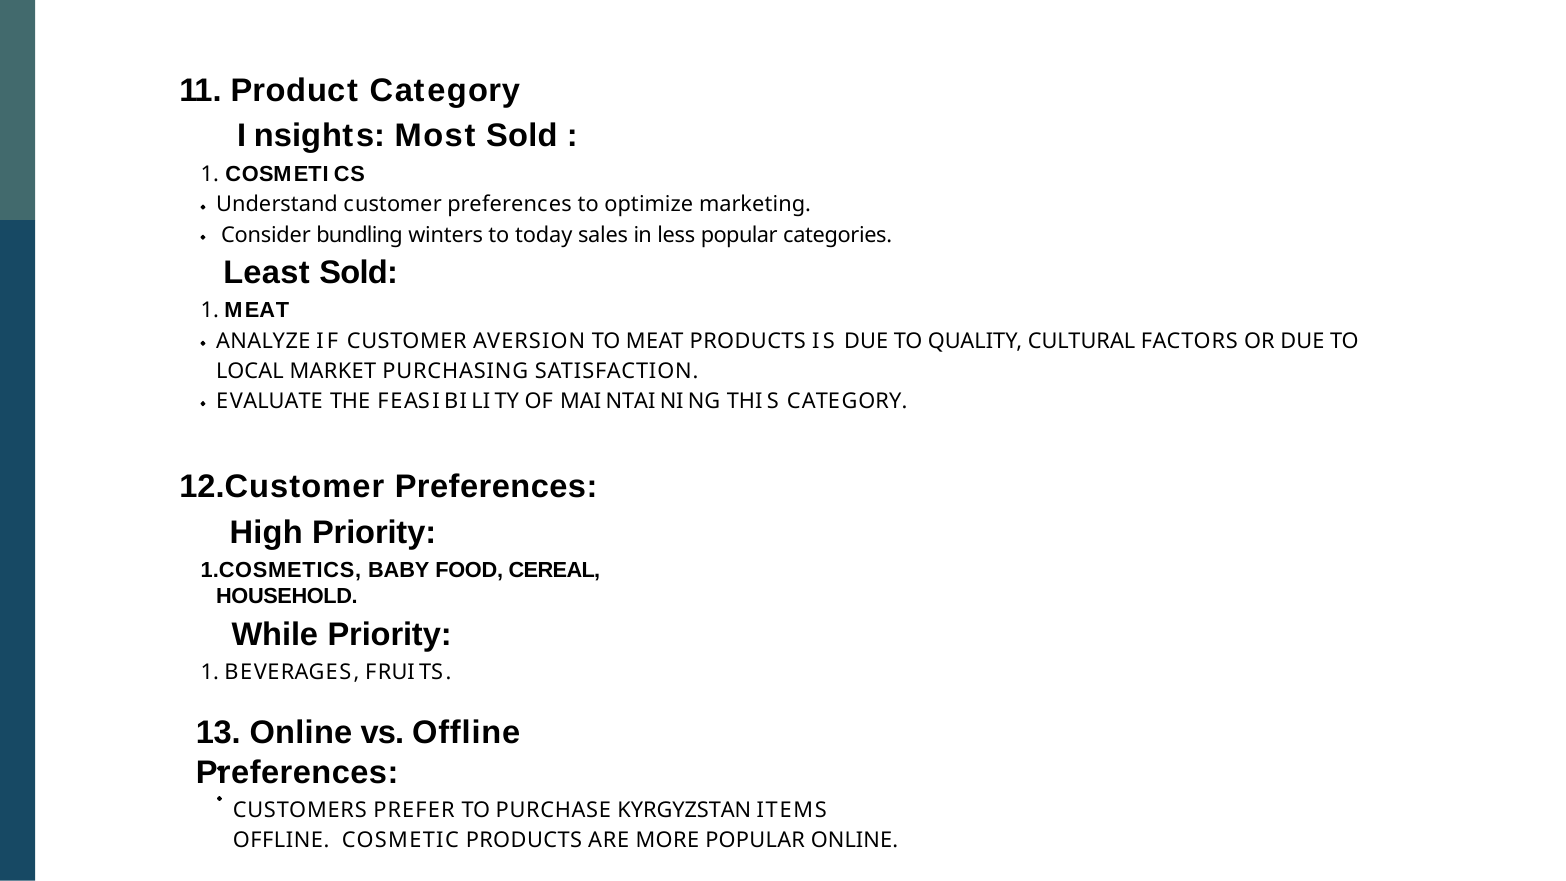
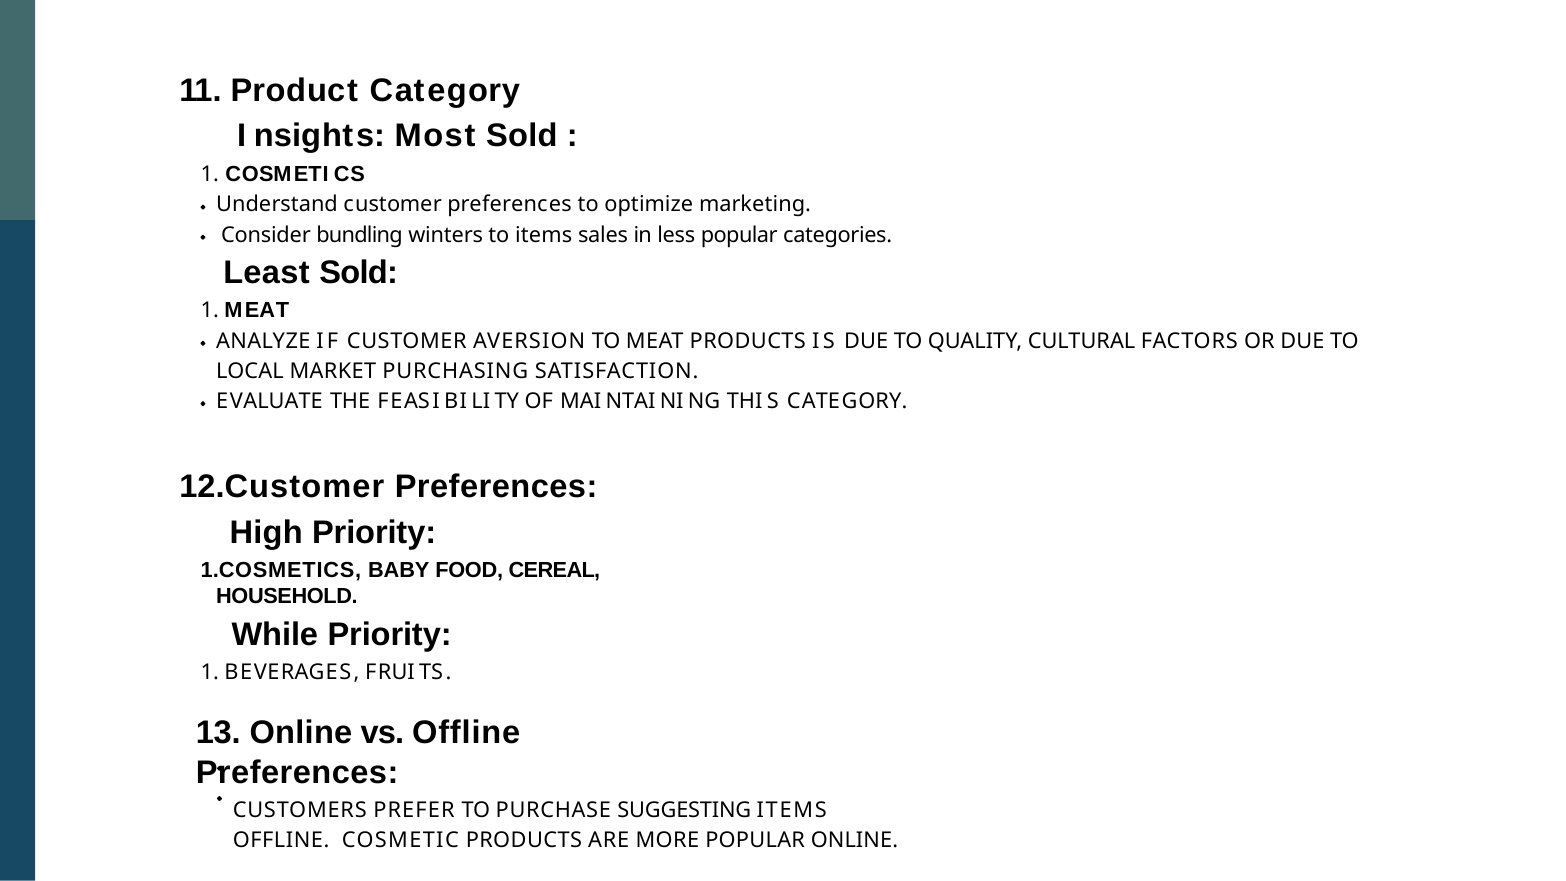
to today: today -> items (544, 235)
KYRGYZSTAN: KYRGYZSTAN -> SUGGESTING (684, 810)
